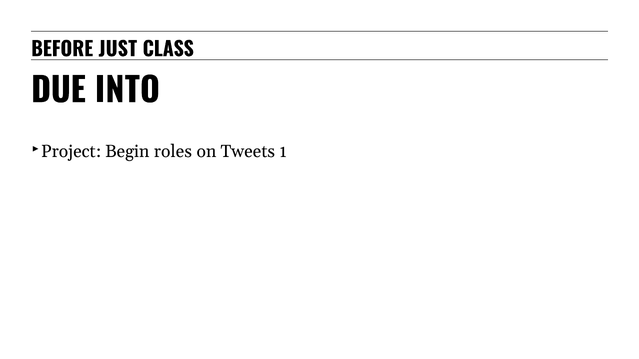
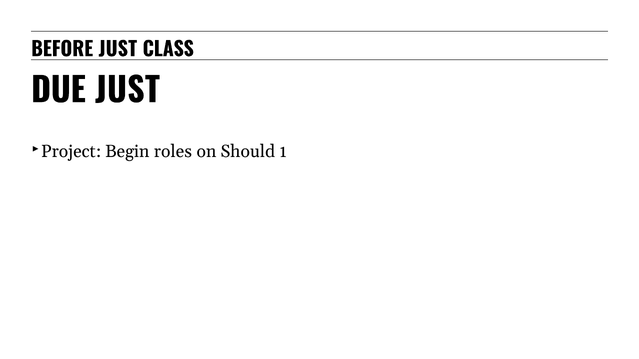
DUE INTO: INTO -> JUST (127, 91)
Tweets: Tweets -> Should (248, 151)
